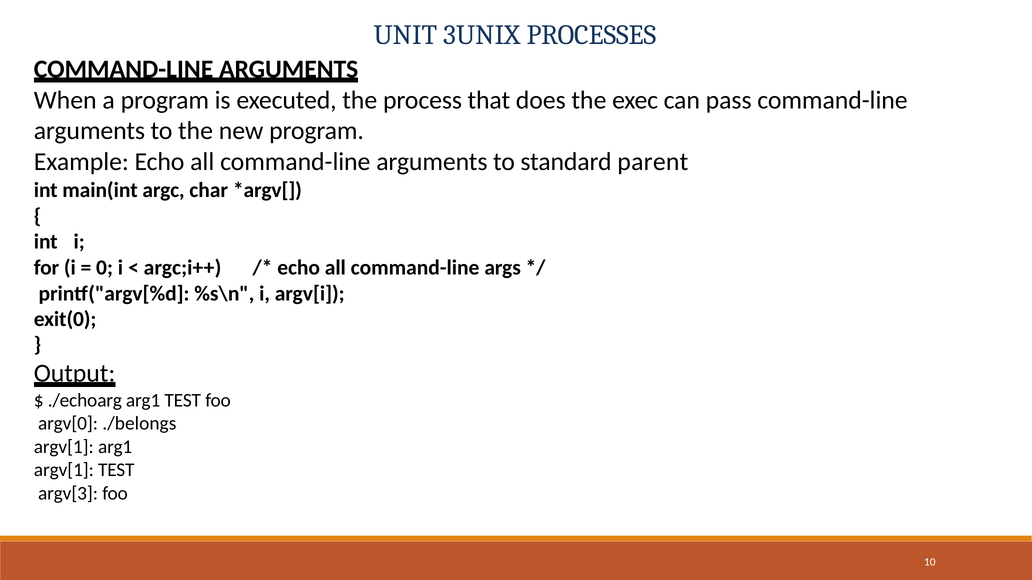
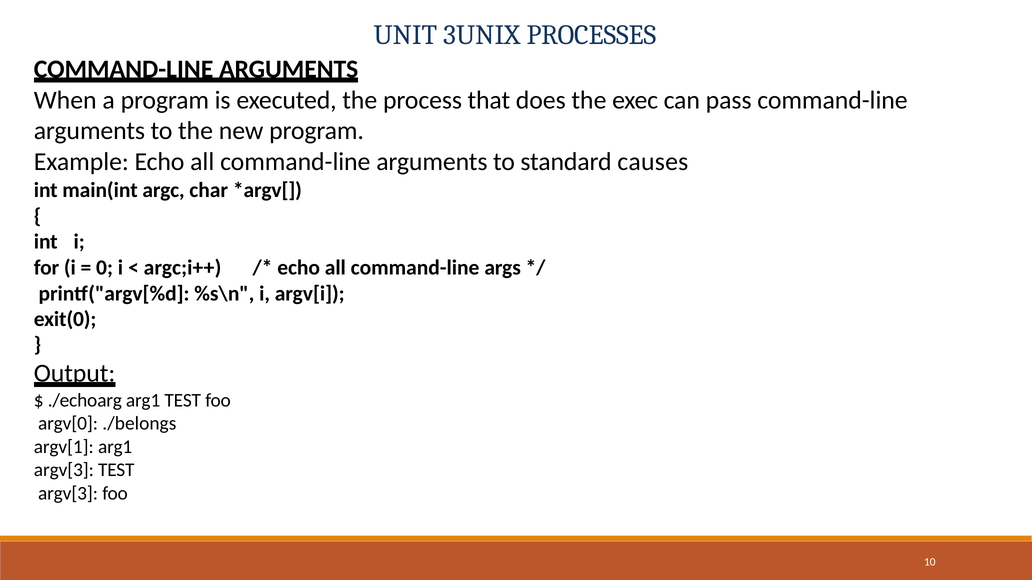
parent: parent -> causes (653, 162)
argv[1: argv[1 -> argv[3 (64, 470)
